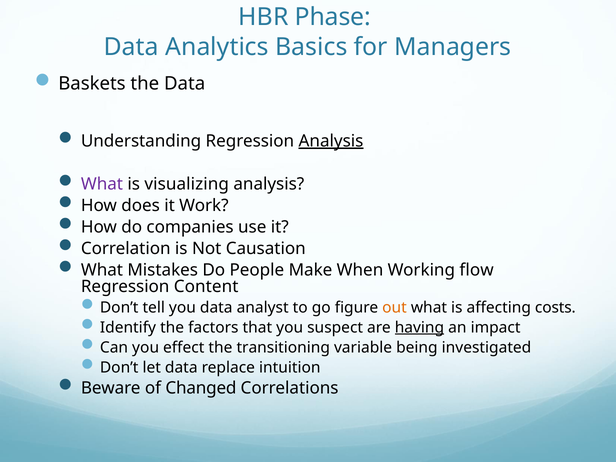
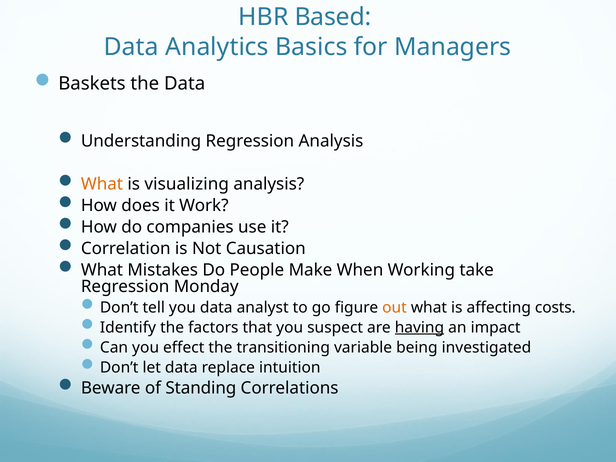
Phase: Phase -> Based (333, 17)
Analysis underline: present -> none (331, 141)
What colour: purple -> orange (102, 184)
flow: flow -> take (477, 270)
Content: Content -> Monday (206, 286)
Changed: Changed -> Standing (201, 388)
